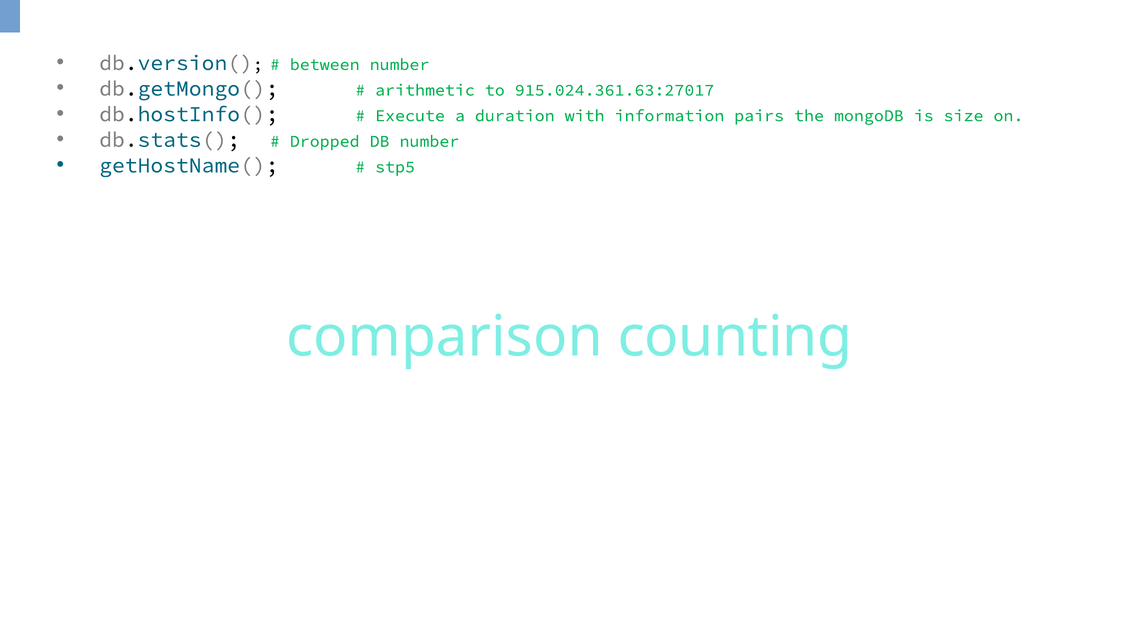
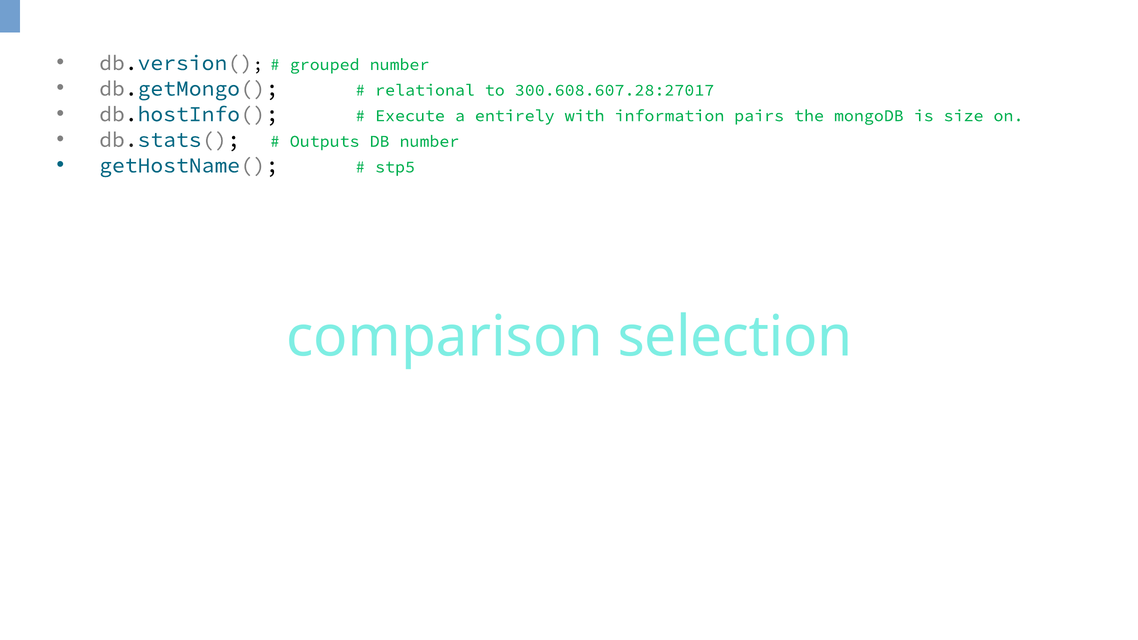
between: between -> grouped (325, 65)
arithmetic: arithmetic -> relational (425, 90)
915.024.361.63:27017: 915.024.361.63:27017 -> 300.608.607.28:27017 (615, 90)
duration: duration -> entirely (515, 116)
Dropped: Dropped -> Outputs (325, 141)
counting: counting -> selection (735, 337)
